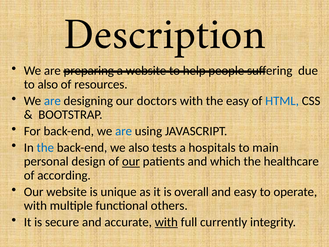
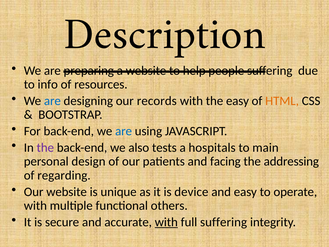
to also: also -> info (48, 84)
doctors: doctors -> records (157, 101)
HTML colour: blue -> orange (282, 101)
the colour: blue -> purple (45, 148)
our underline: present -> none (131, 161)
which: which -> facing (225, 161)
healthcare: healthcare -> addressing (291, 161)
according: according -> regarding (64, 175)
overall: overall -> device (191, 192)
full currently: currently -> suffering (224, 222)
